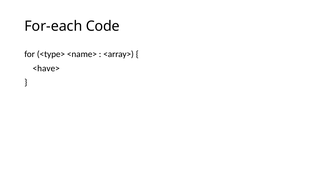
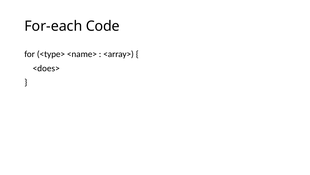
<have>: <have> -> <does> (46, 68)
